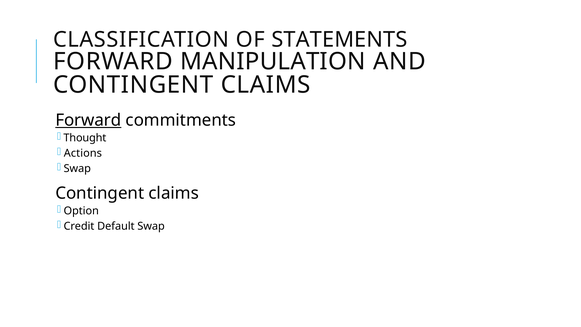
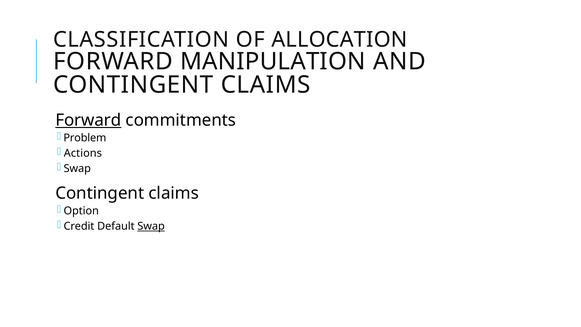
STATEMENTS: STATEMENTS -> ALLOCATION (339, 40)
Thought: Thought -> Problem (85, 138)
Swap underline: none -> present (151, 226)
